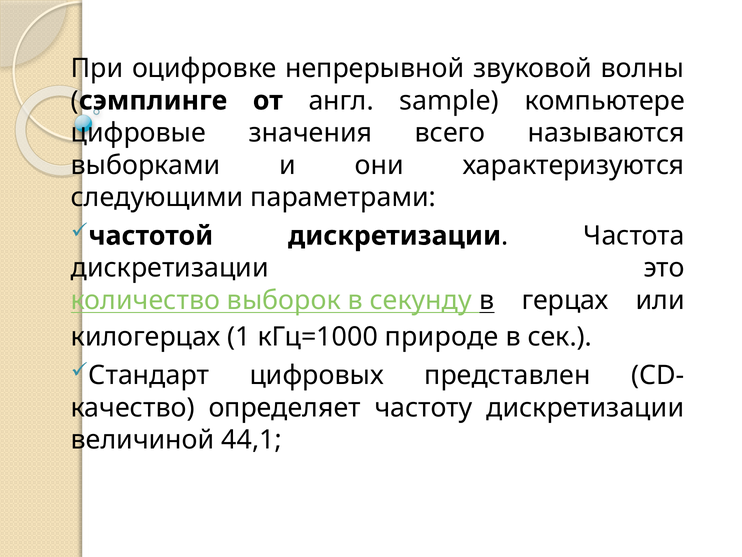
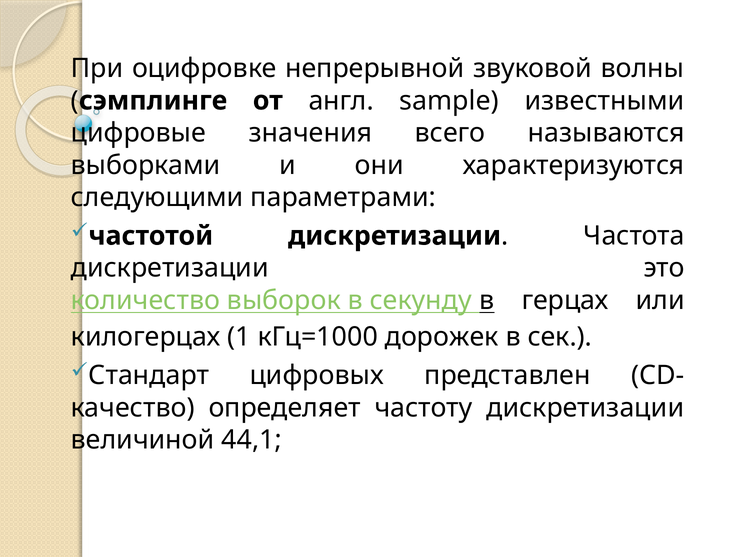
компьютере: компьютере -> известными (605, 101)
природе: природе -> дорожек (442, 337)
